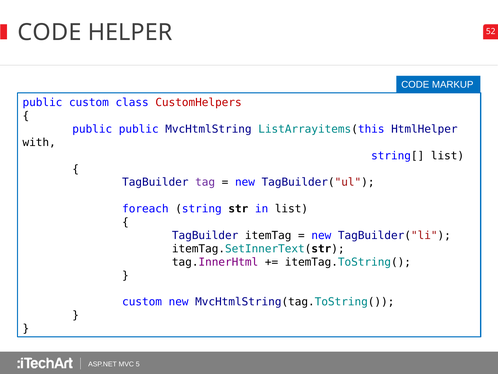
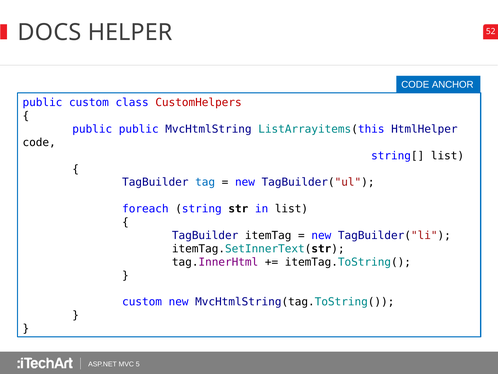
CODE: CODE -> DOCS (50, 32)
MARKUP: MARKUP -> ANCHOR (453, 85)
with: with -> code (39, 142)
tag colour: purple -> blue (205, 182)
